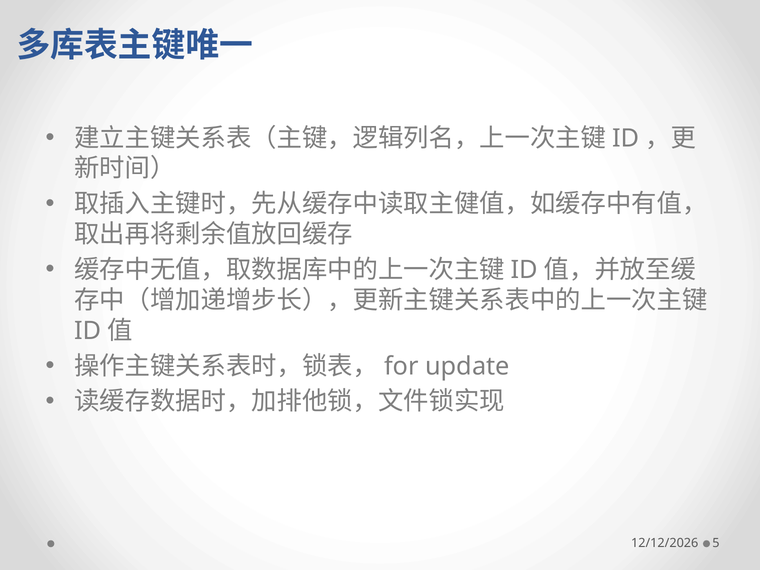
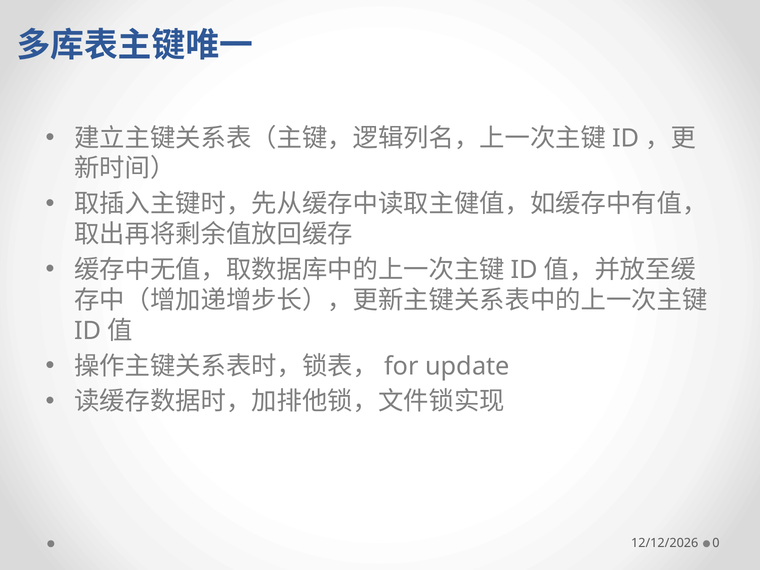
5: 5 -> 0 (716, 543)
